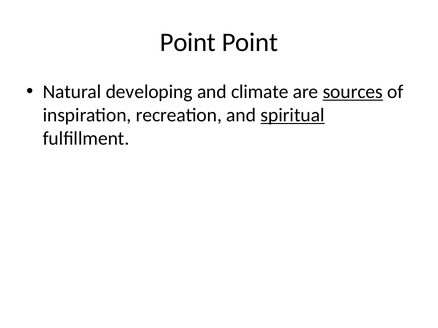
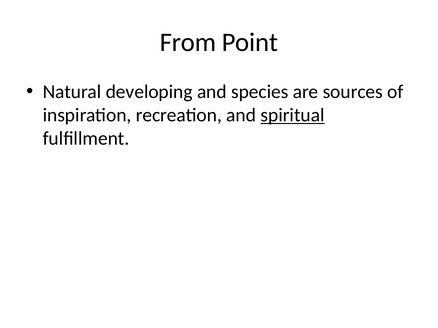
Point: Point -> From (188, 42)
climate: climate -> species (260, 92)
sources underline: present -> none (353, 92)
